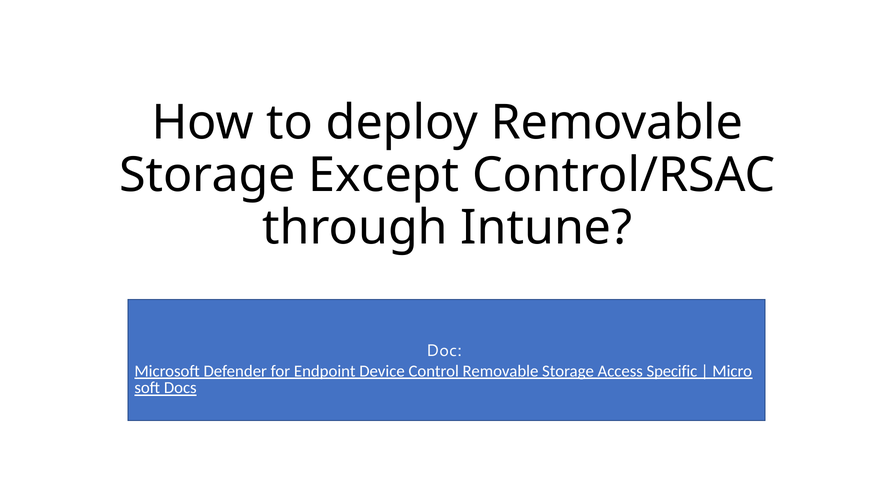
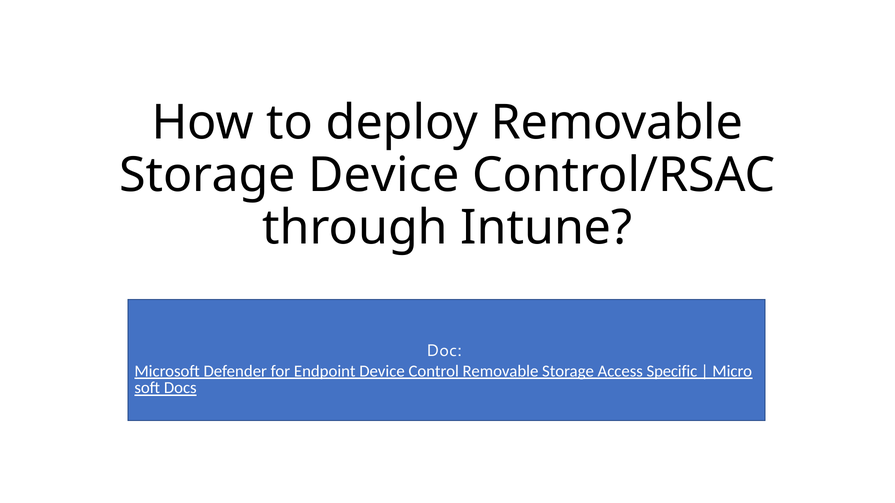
Storage Except: Except -> Device (384, 175)
